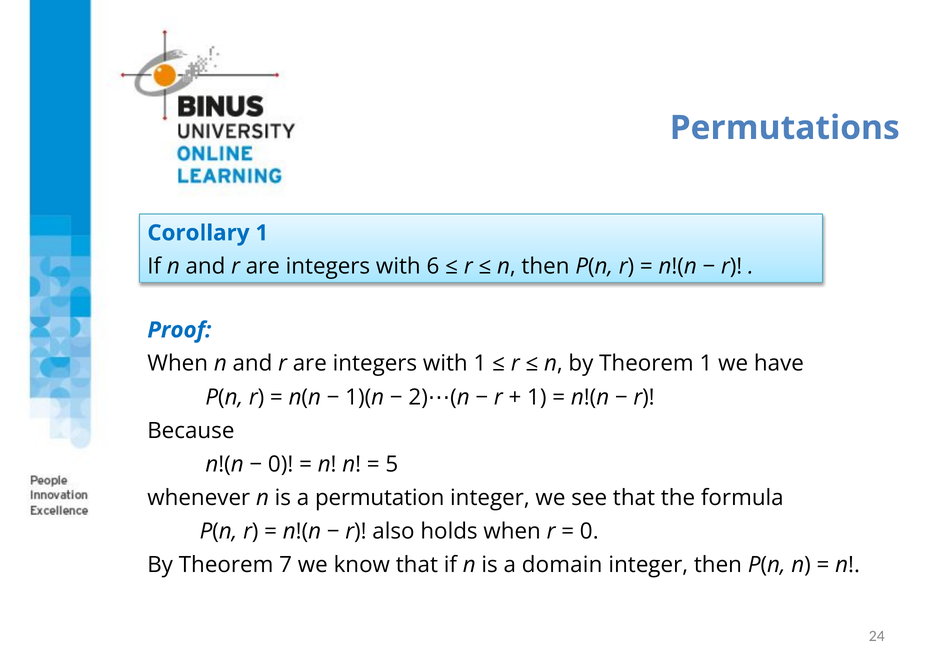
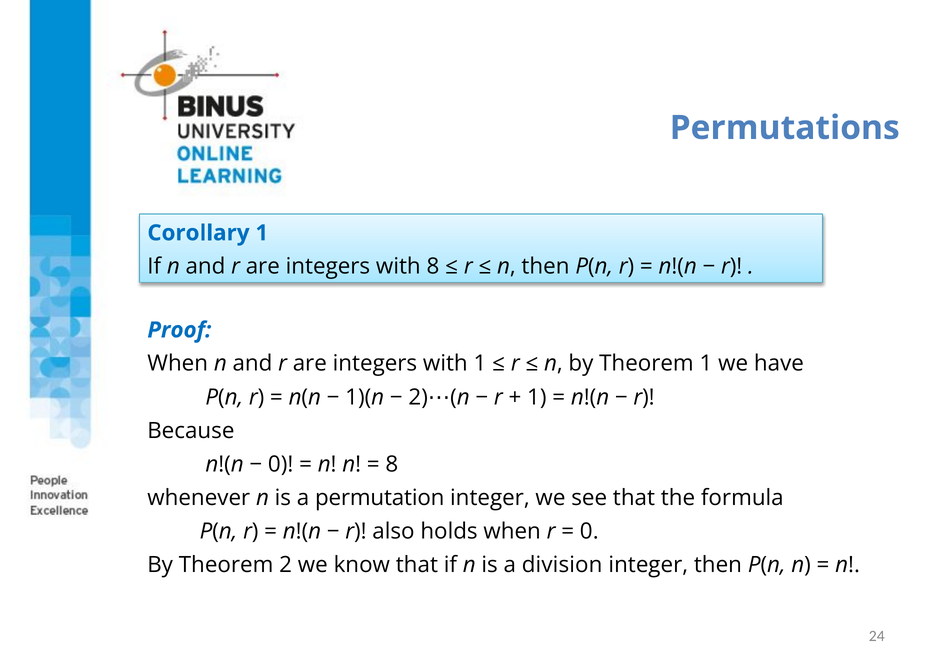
with 6: 6 -> 8 (433, 266)
5: 5 -> 8 (392, 464)
Theorem 7: 7 -> 2 (286, 565)
domain: domain -> division (562, 565)
